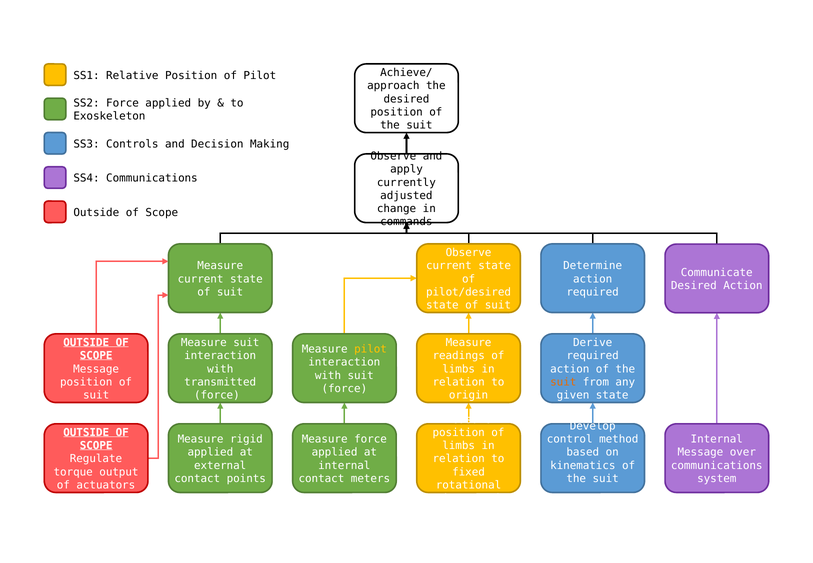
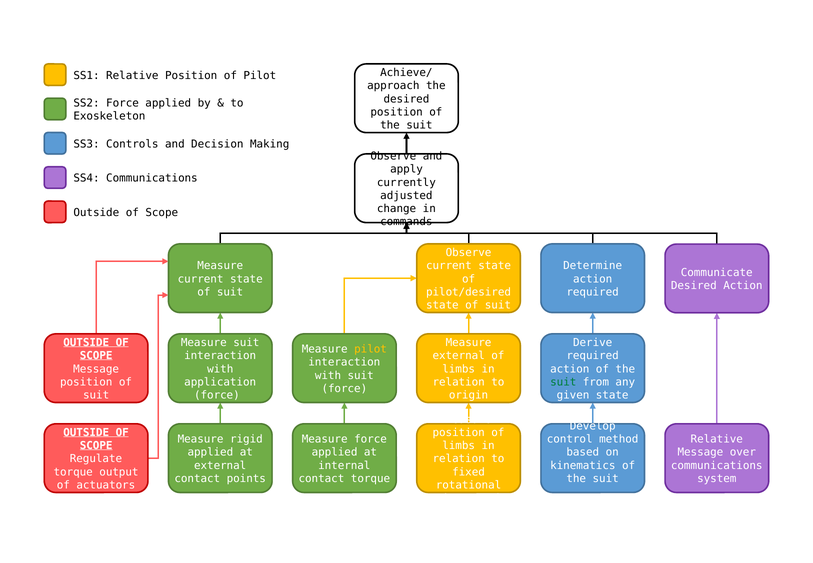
readings: readings -> external (459, 356)
transmitted: transmitted -> application (220, 382)
suit colour: orange -> green (563, 382)
Internal: Internal -> Relative (717, 439)
contact meters: meters -> torque (370, 478)
